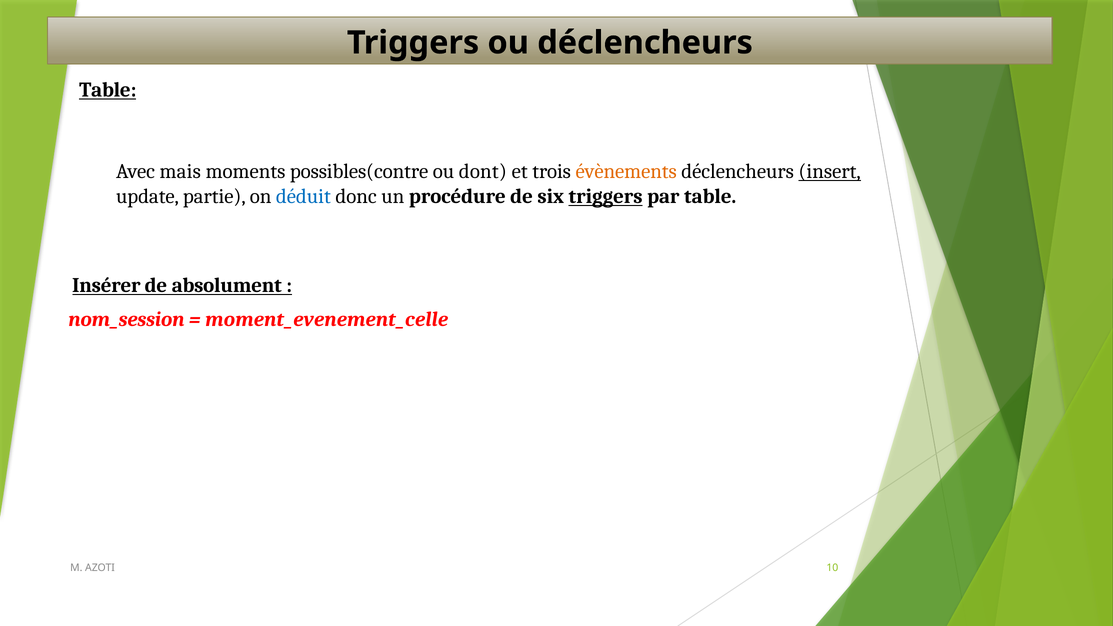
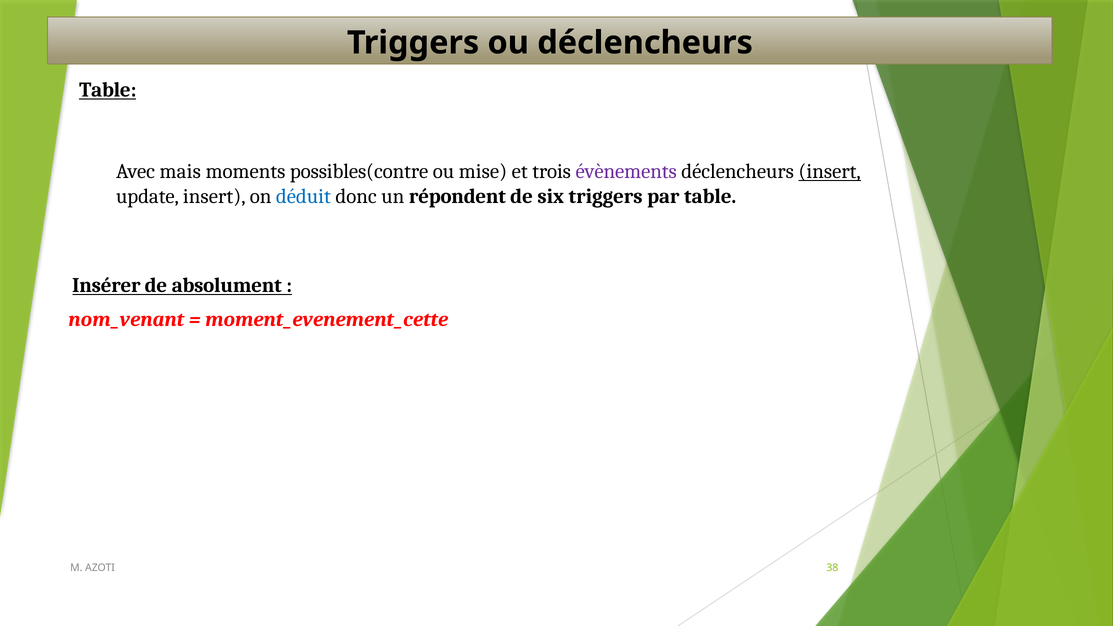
dont: dont -> mise (483, 172)
évènements colour: orange -> purple (626, 172)
update partie: partie -> insert (214, 197)
procédure: procédure -> répondent (457, 197)
triggers underline: present -> none (606, 197)
nom_session: nom_session -> nom_venant (126, 319)
moment_evenement_celle: moment_evenement_celle -> moment_evenement_cette (327, 319)
10: 10 -> 38 (832, 568)
